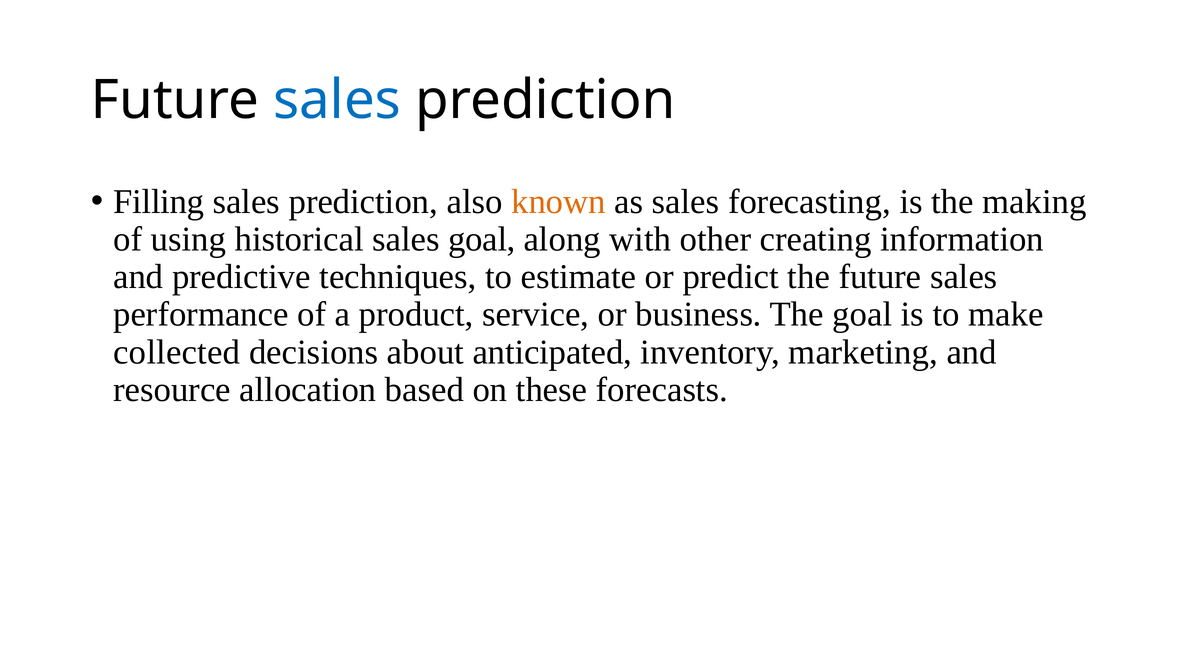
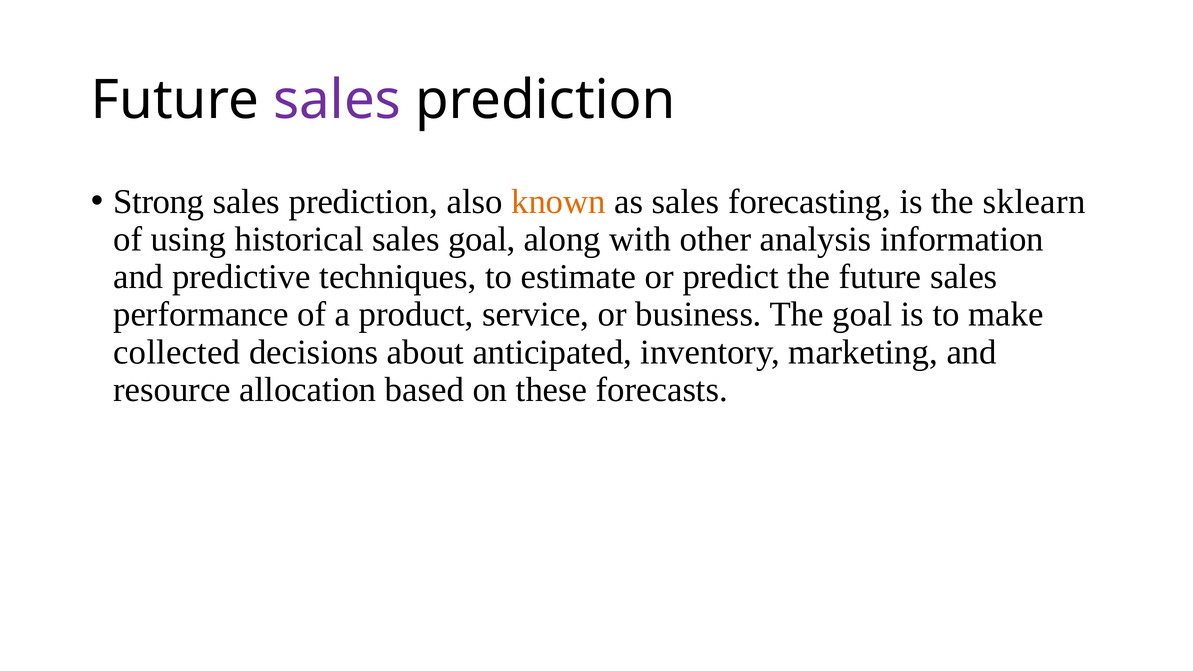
sales colour: blue -> purple (337, 100)
Filling: Filling -> Strong (159, 202)
making: making -> sklearn (1034, 202)
creating: creating -> analysis (816, 239)
